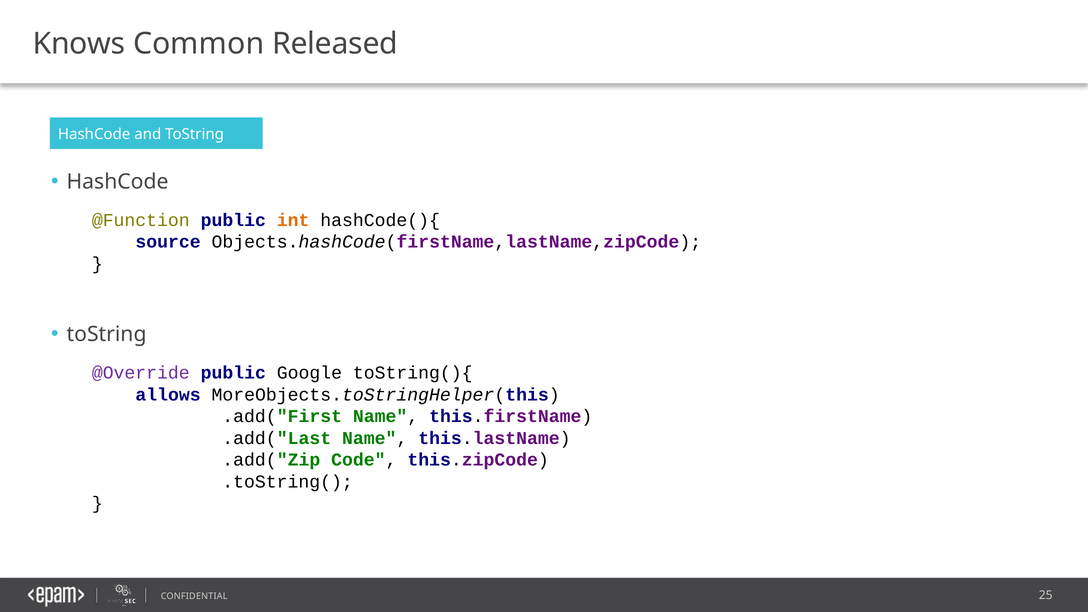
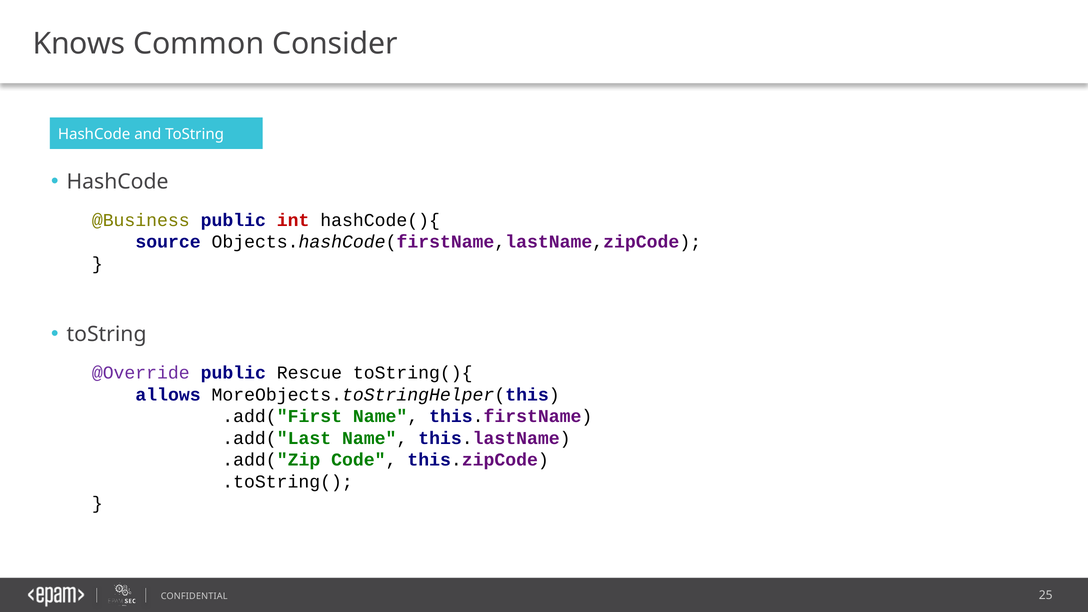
Released: Released -> Consider (335, 44)
@Function: @Function -> @Business (141, 220)
int colour: orange -> red (293, 220)
Google: Google -> Rescue (309, 373)
